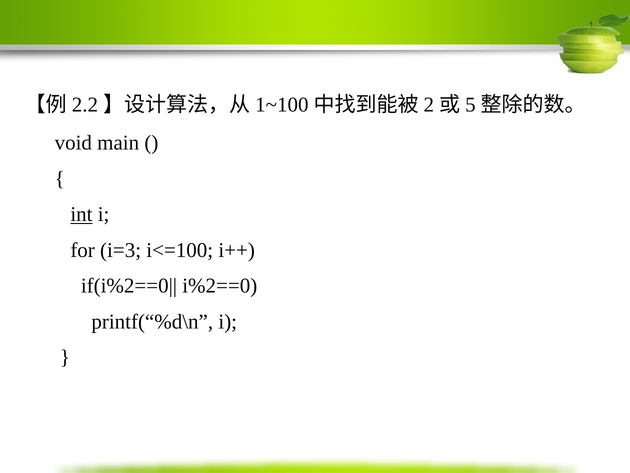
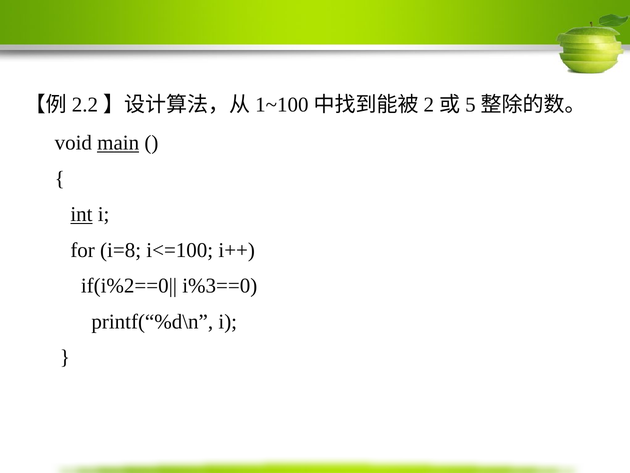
main underline: none -> present (118, 143)
i=3: i=3 -> i=8 (121, 250)
i%2==0: i%2==0 -> i%3==0 (220, 286)
